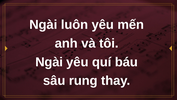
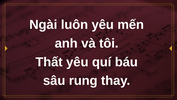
Ngài: Ngài -> Thất (49, 62)
